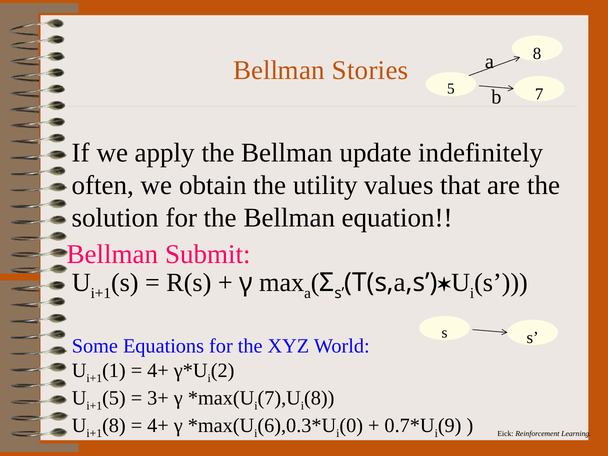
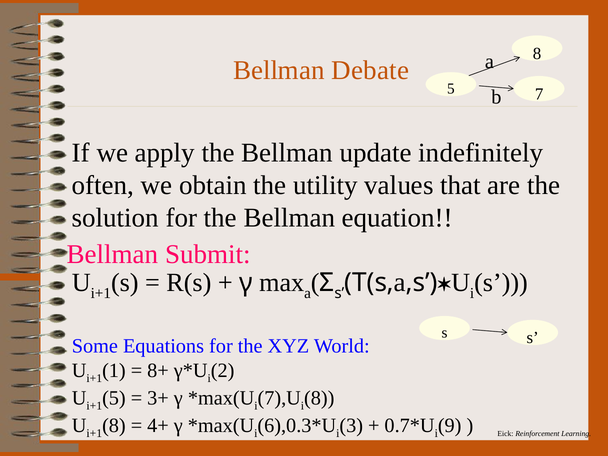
Stories: Stories -> Debate (370, 70)
4+: 4+ -> 8+ (158, 370)
0: 0 -> 3 (351, 426)
